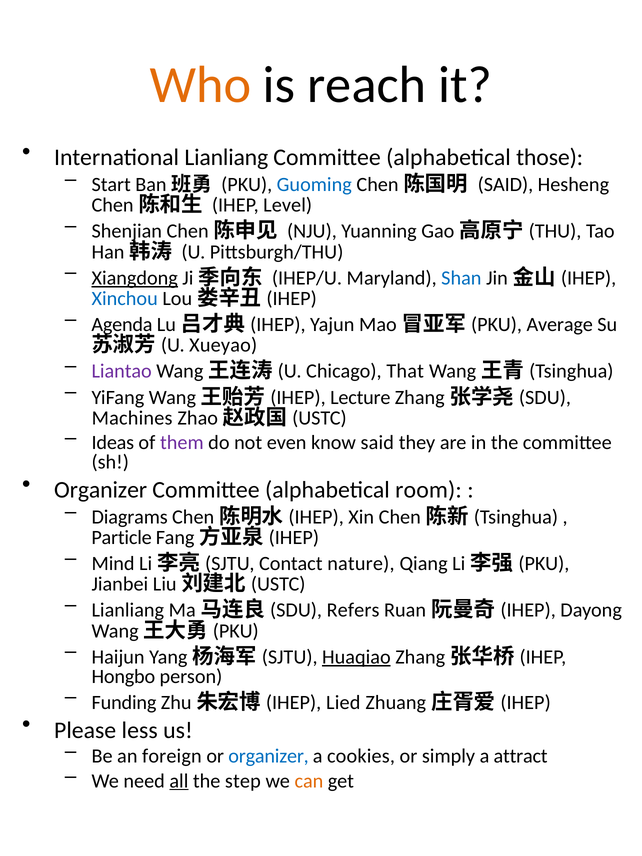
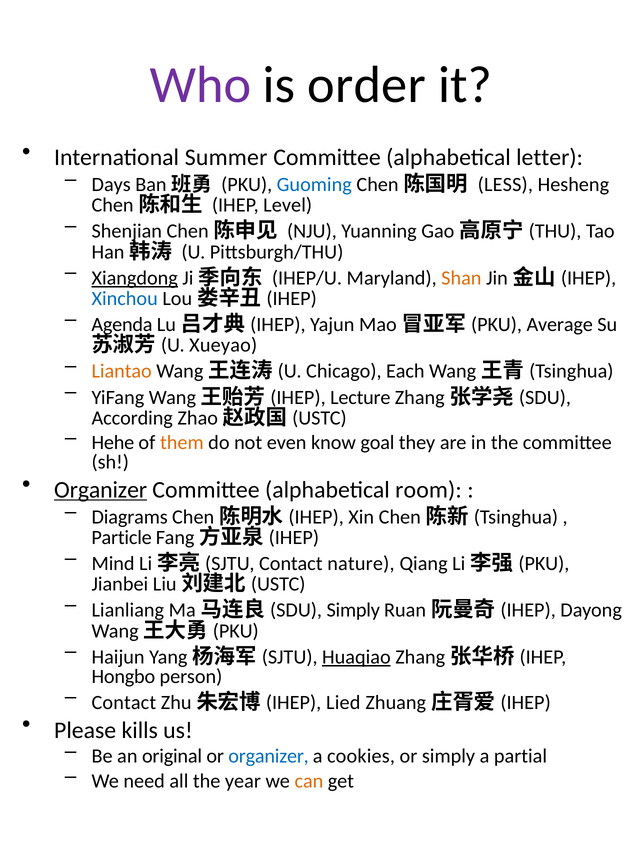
Who colour: orange -> purple (200, 85)
reach: reach -> order (367, 85)
International Lianliang: Lianliang -> Summer (226, 157)
those: those -> letter (550, 157)
Start: Start -> Days (111, 185)
SAID: SAID -> LESS (505, 185)
Shan colour: blue -> orange (461, 278)
Liantao colour: purple -> orange (122, 371)
That: That -> Each (405, 371)
Machines: Machines -> According (132, 418)
Ideas: Ideas -> Hehe (113, 443)
them colour: purple -> orange (182, 443)
know said: said -> goal (377, 443)
Organizer underline: none -> present (101, 490)
Refers: Refers -> Simply (353, 610)
Funding: Funding -> Contact (124, 702)
less: less -> kills (140, 730)
foreign: foreign -> original (172, 756)
attract: attract -> partial (521, 756)
all underline: present -> none (179, 781)
step: step -> year (243, 781)
